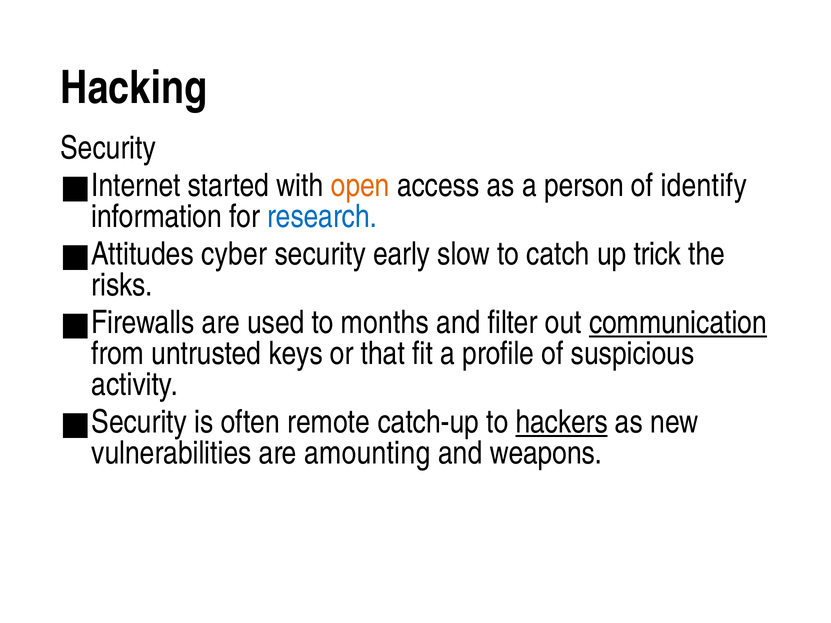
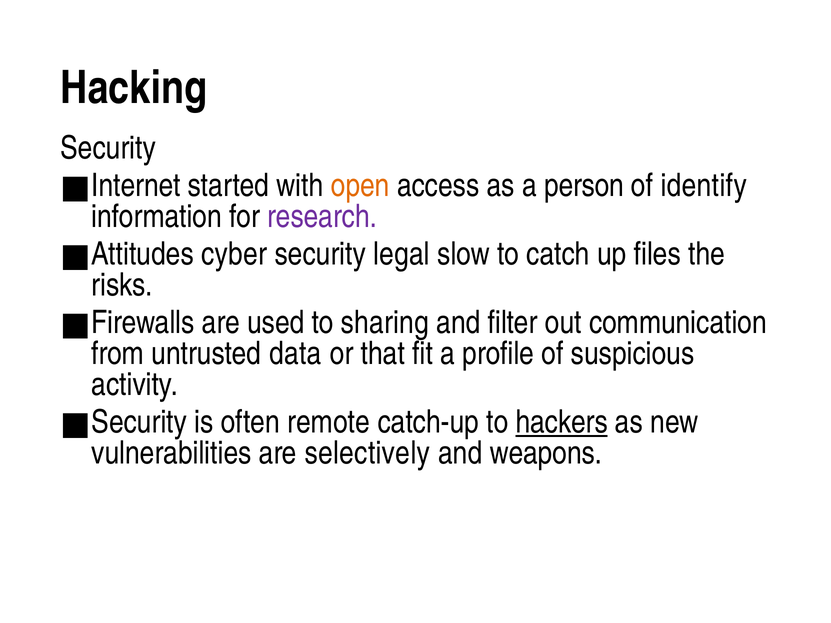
research colour: blue -> purple (322, 217)
early: early -> legal (402, 254)
trick: trick -> files (657, 254)
months: months -> sharing (385, 323)
communication underline: present -> none (678, 323)
keys: keys -> data (295, 354)
amounting: amounting -> selectively (367, 454)
